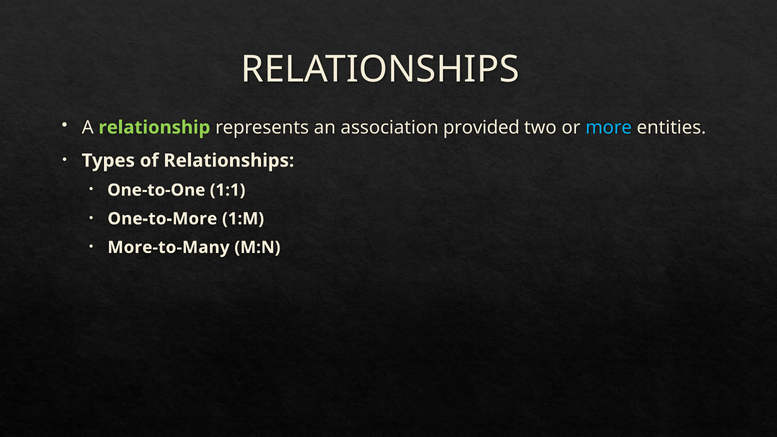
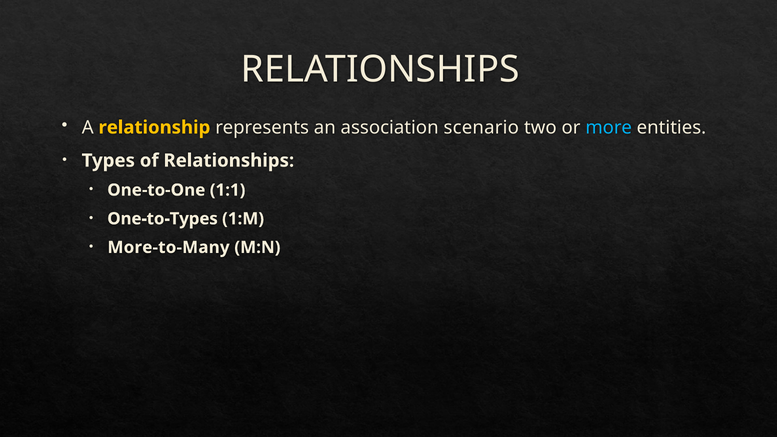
relationship colour: light green -> yellow (154, 127)
provided: provided -> scenario (481, 127)
One-to-More: One-to-More -> One-to-Types (163, 219)
